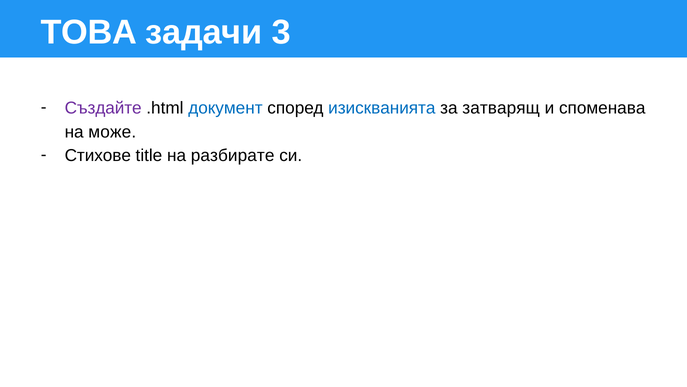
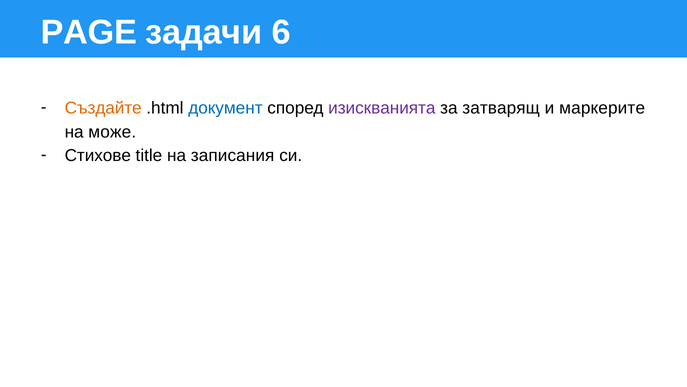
ТОВА: ТОВА -> PAGE (89, 32)
3: 3 -> 6 (281, 32)
Създайте colour: purple -> orange (103, 108)
изискванията colour: blue -> purple (382, 108)
споменава: споменава -> маркерите (602, 108)
разбирате: разбирате -> записания (233, 155)
